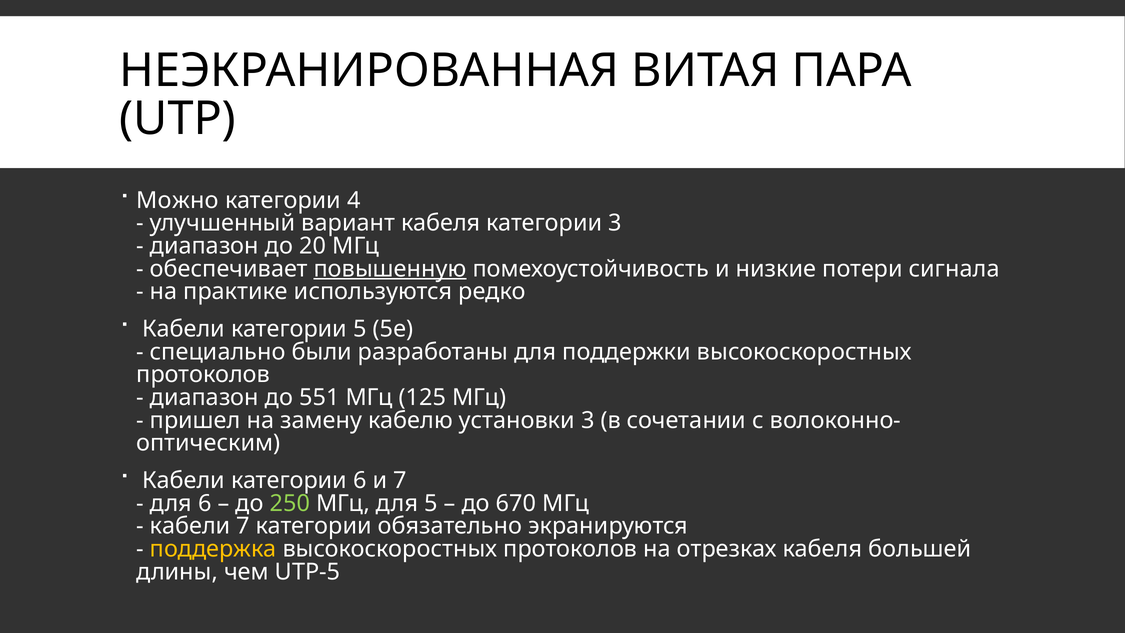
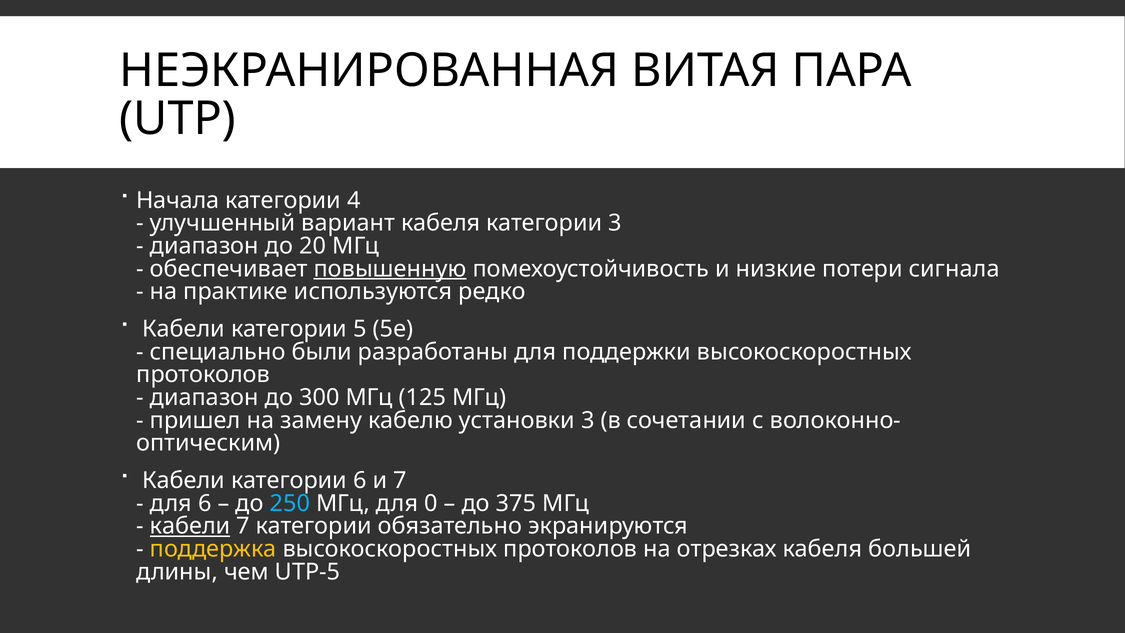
Можно: Можно -> Начала (178, 200)
551: 551 -> 300 (319, 397)
250 colour: light green -> light blue (290, 503)
для 5: 5 -> 0 (431, 503)
670: 670 -> 375 (516, 503)
кабели underline: none -> present (190, 526)
